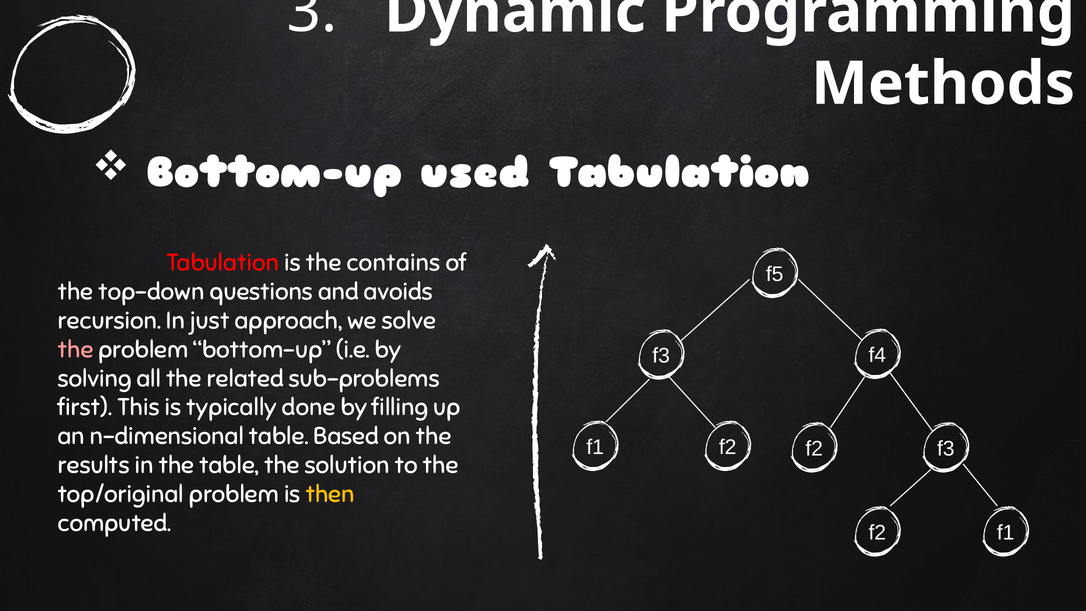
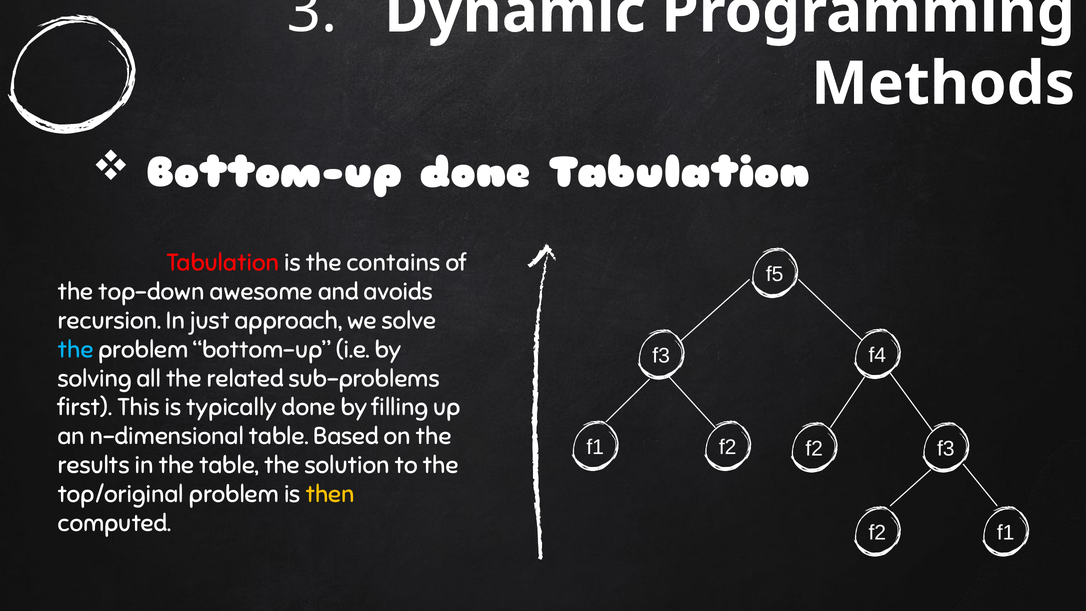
Bottom-up used: used -> done (475, 173)
questions: questions -> awesome (261, 292)
the colour: pink -> light blue (76, 350)
